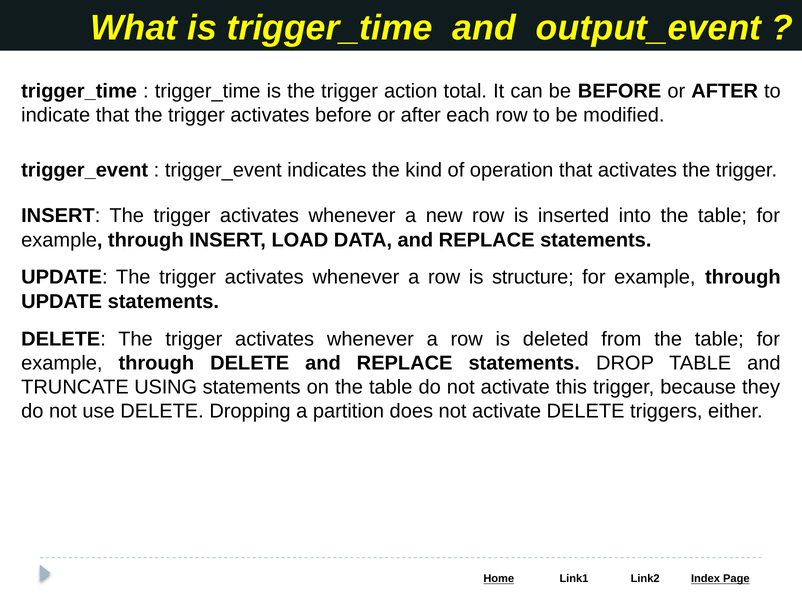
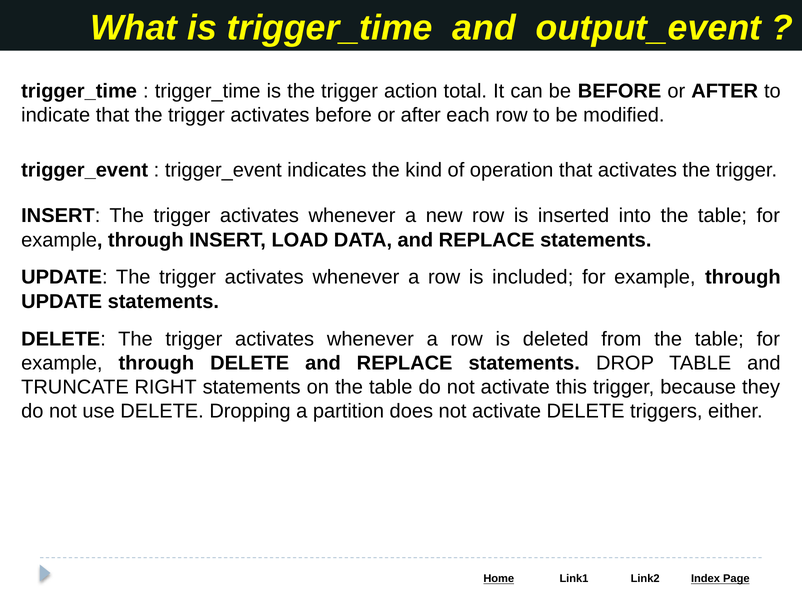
structure: structure -> included (533, 277)
USING: USING -> RIGHT (166, 387)
